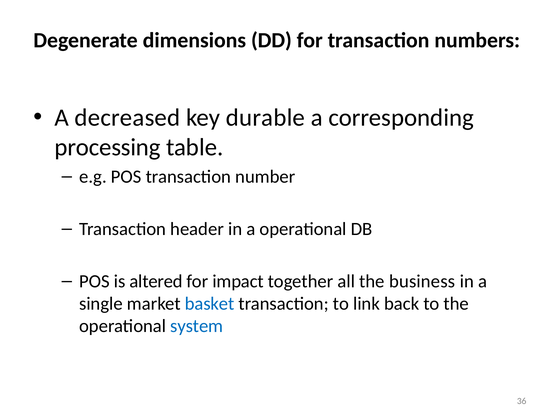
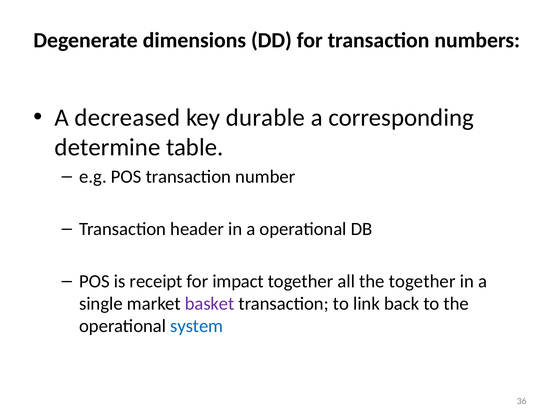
processing: processing -> determine (107, 147)
altered: altered -> receipt (156, 281)
the business: business -> together (422, 281)
basket colour: blue -> purple (210, 304)
